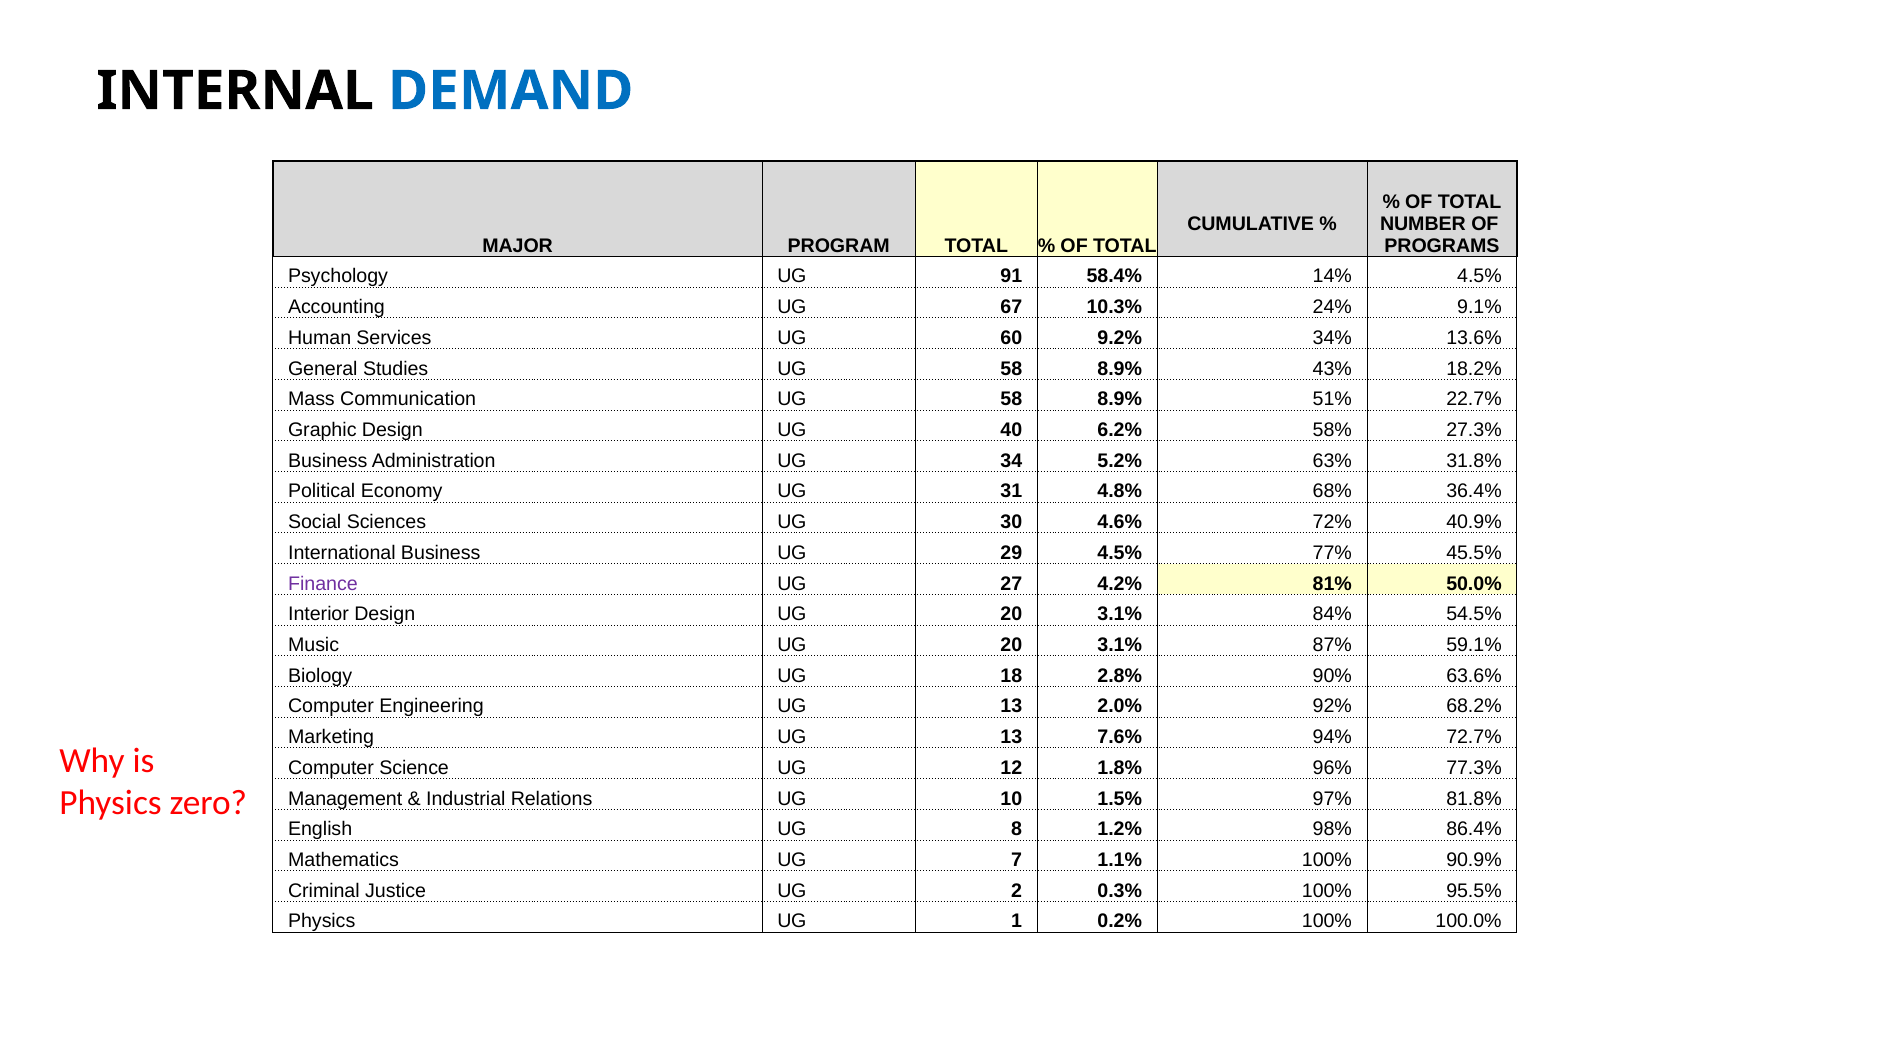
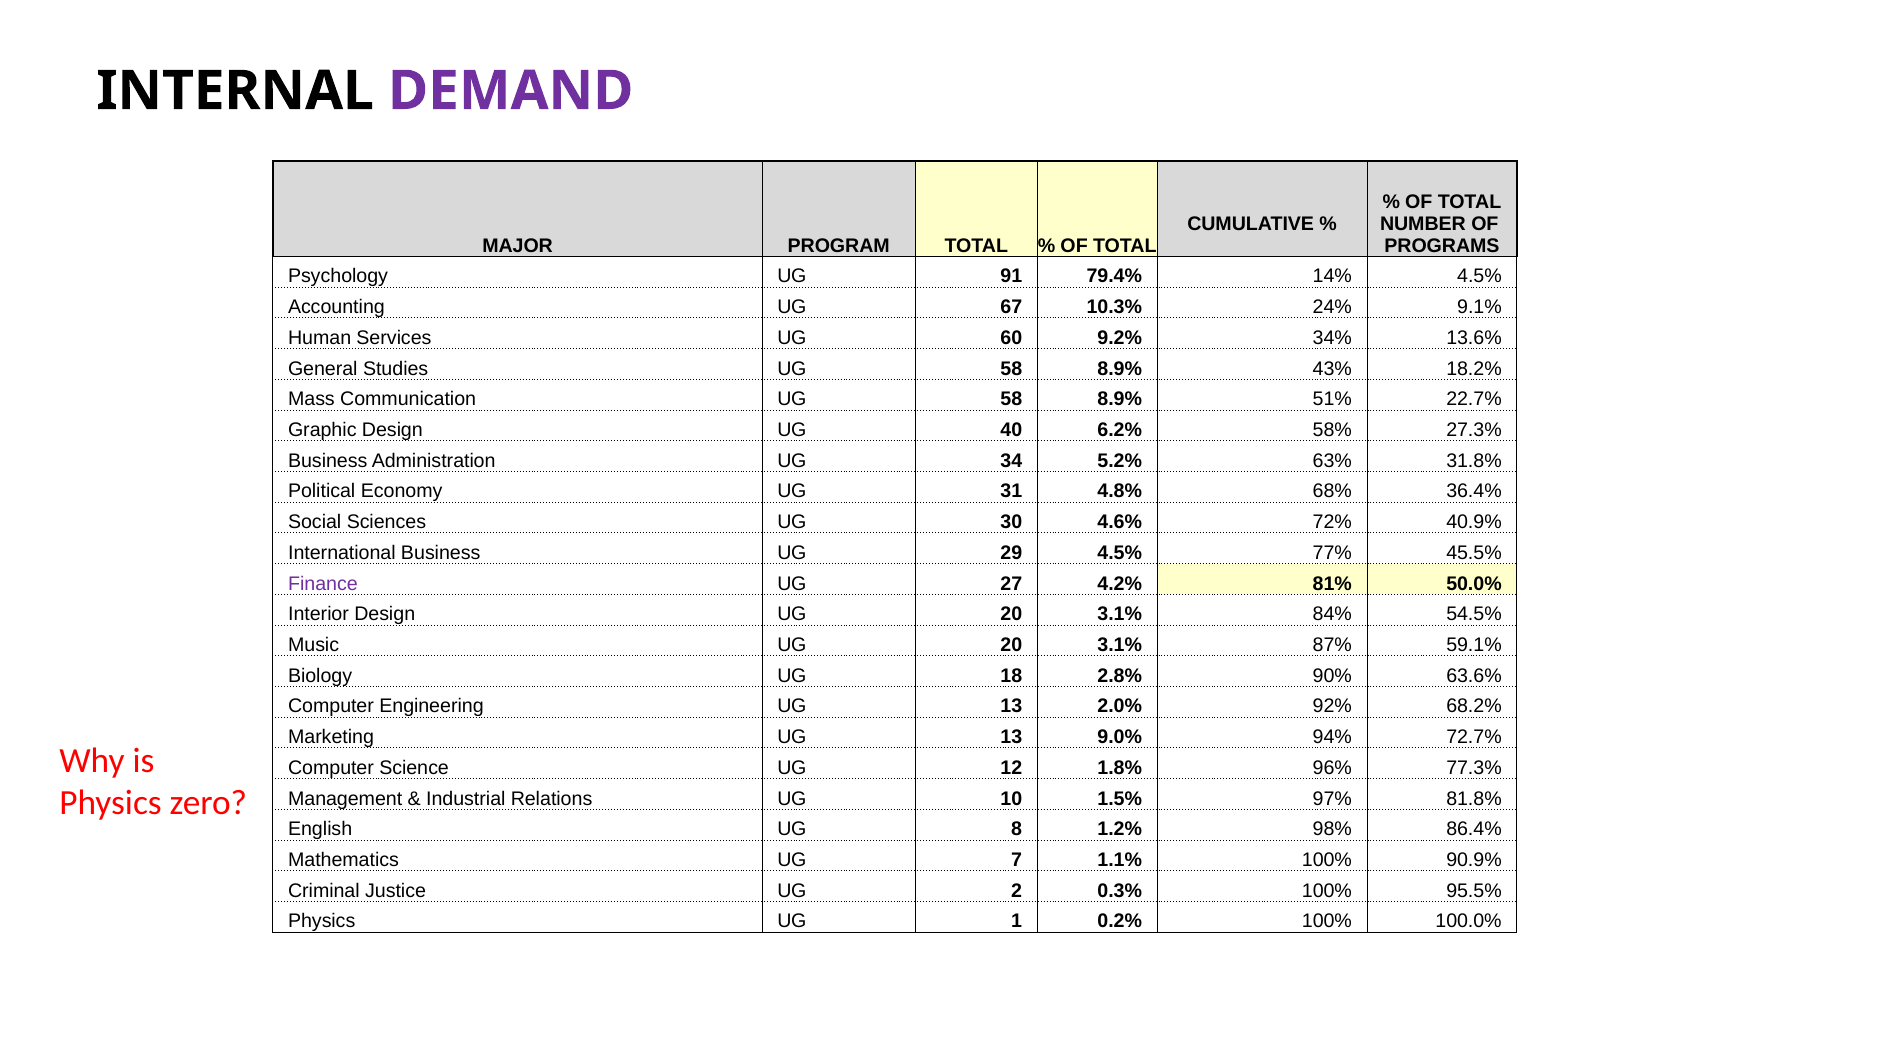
DEMAND colour: blue -> purple (511, 91)
58.4%: 58.4% -> 79.4% (1114, 276)
7.6%: 7.6% -> 9.0% (1120, 737)
